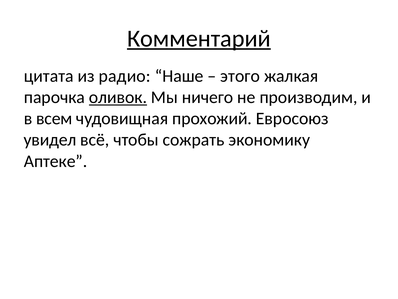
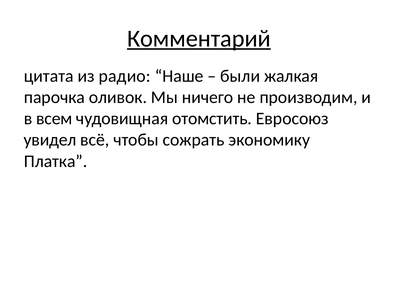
этого: этого -> были (240, 76)
оливок underline: present -> none (118, 97)
прохожий: прохожий -> отомстить (212, 118)
Аптеке: Аптеке -> Платка (56, 161)
